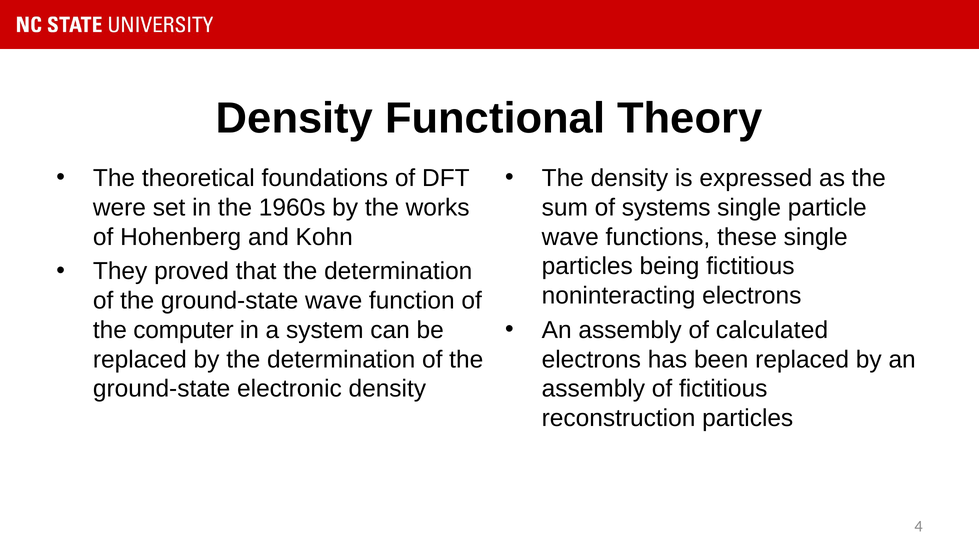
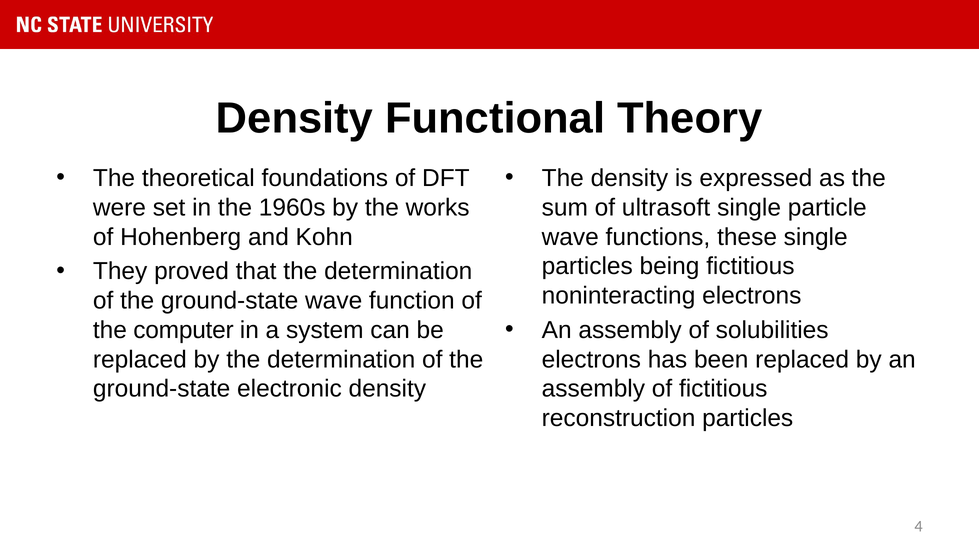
systems: systems -> ultrasoft (666, 208)
calculated: calculated -> solubilities (772, 330)
